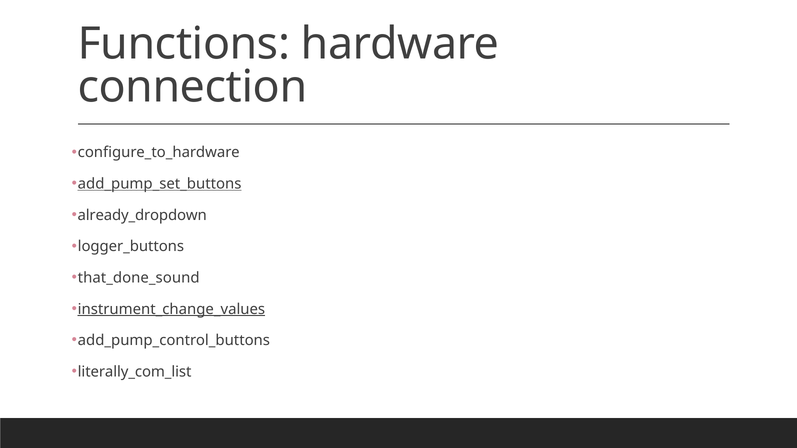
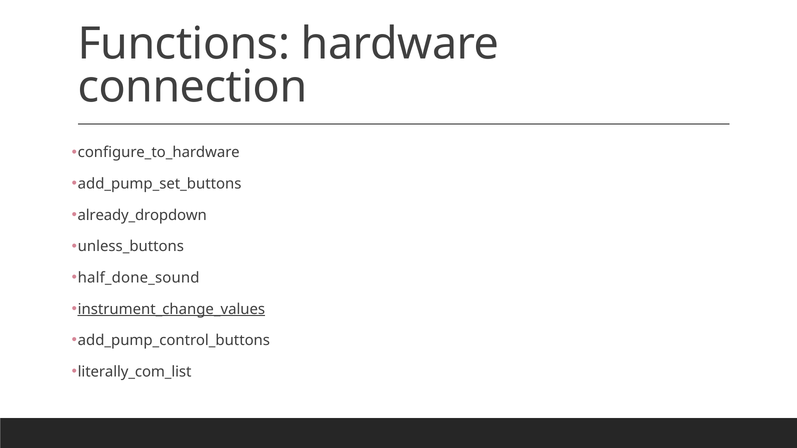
add_pump_set_buttons underline: present -> none (160, 184)
logger_buttons: logger_buttons -> unless_buttons (131, 247)
that_done_sound: that_done_sound -> half_done_sound (139, 278)
